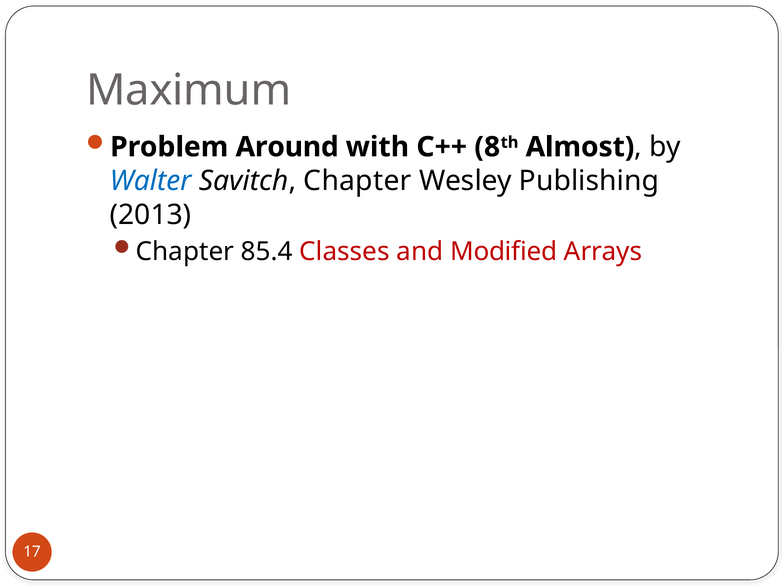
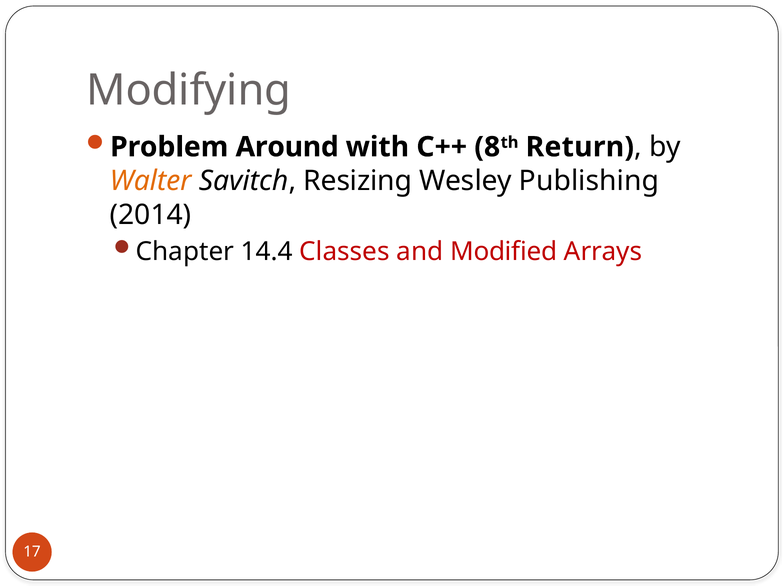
Maximum: Maximum -> Modifying (189, 91)
Almost: Almost -> Return (580, 147)
Walter colour: blue -> orange (151, 181)
Savitch Chapter: Chapter -> Resizing (358, 181)
2013: 2013 -> 2014 (151, 215)
85.4: 85.4 -> 14.4 (267, 251)
